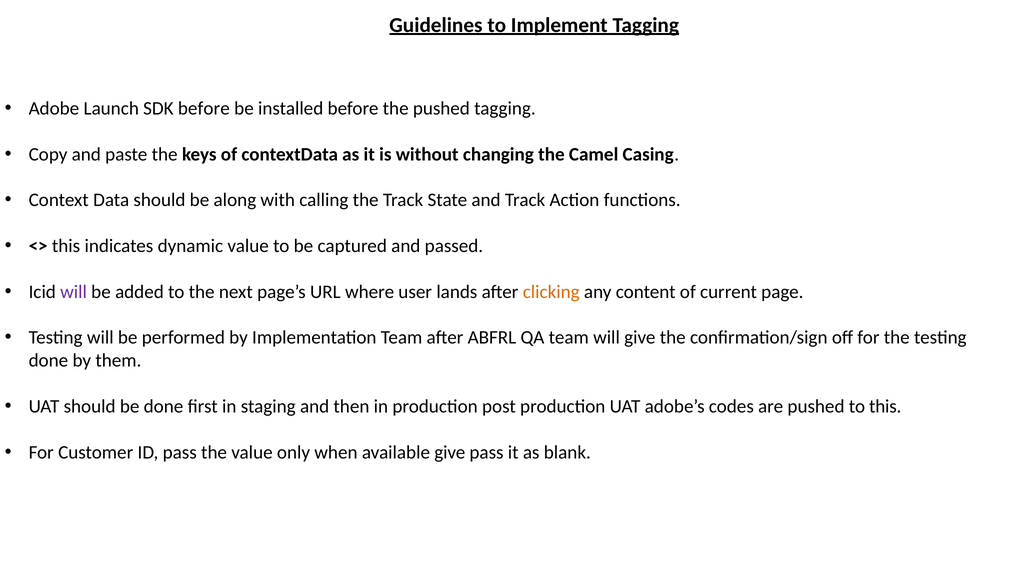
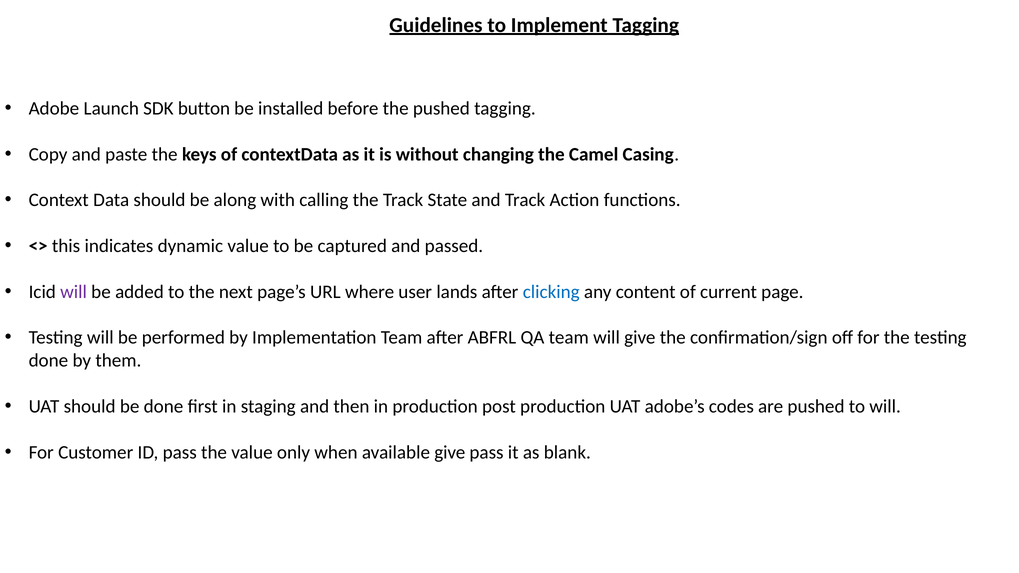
SDK before: before -> button (204, 108)
clicking colour: orange -> blue (551, 292)
to this: this -> will (885, 407)
